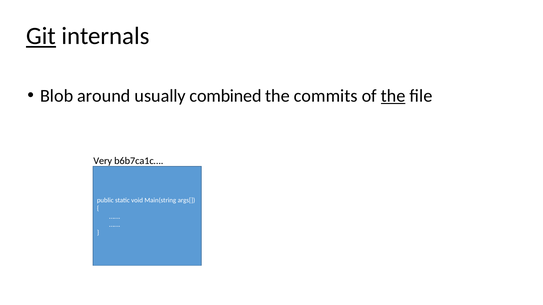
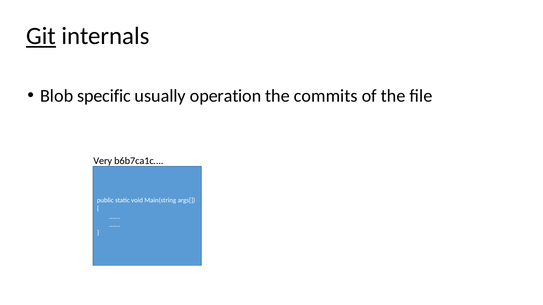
around: around -> specific (104, 96)
combined: combined -> operation (226, 96)
the underline: present -> none (393, 96)
